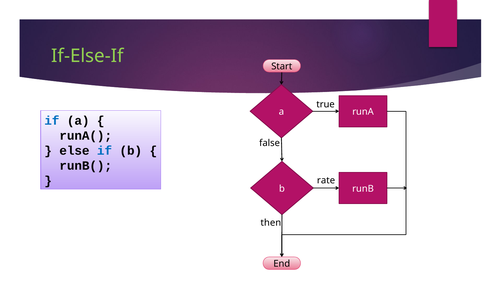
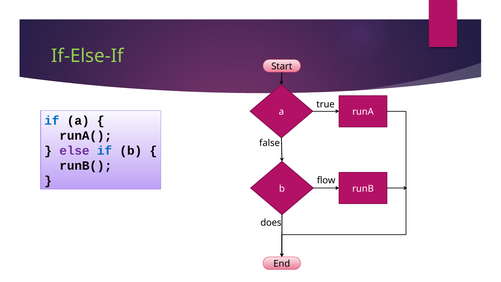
else colour: black -> purple (74, 151)
rate: rate -> flow (326, 180)
then: then -> does (271, 223)
